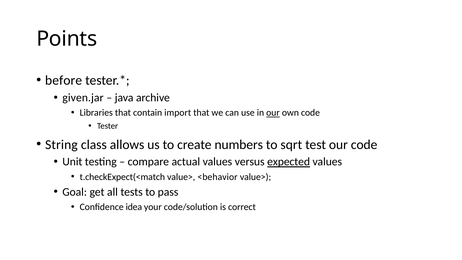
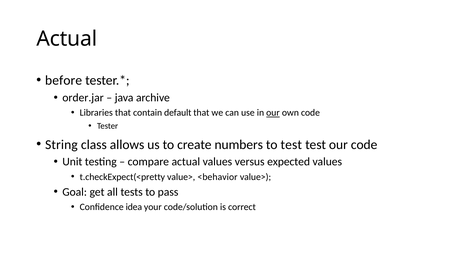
Points: Points -> Actual (67, 39)
given.jar: given.jar -> order.jar (83, 98)
import: import -> default (178, 113)
to sqrt: sqrt -> test (291, 145)
expected underline: present -> none (289, 162)
t.checkExpect(<match: t.checkExpect(<match -> t.checkExpect(<pretty (122, 177)
